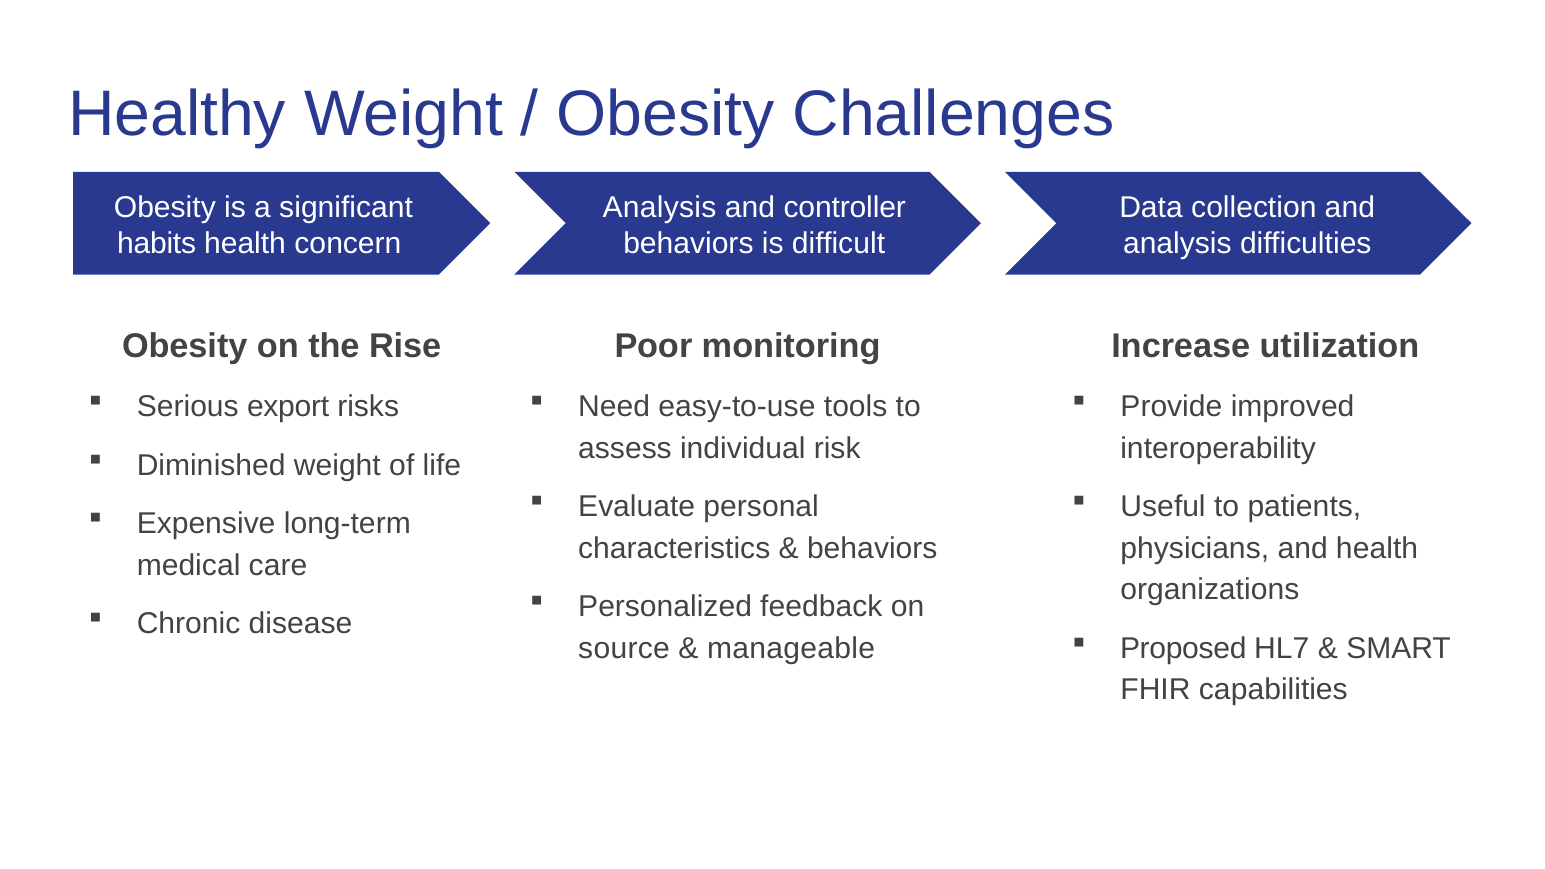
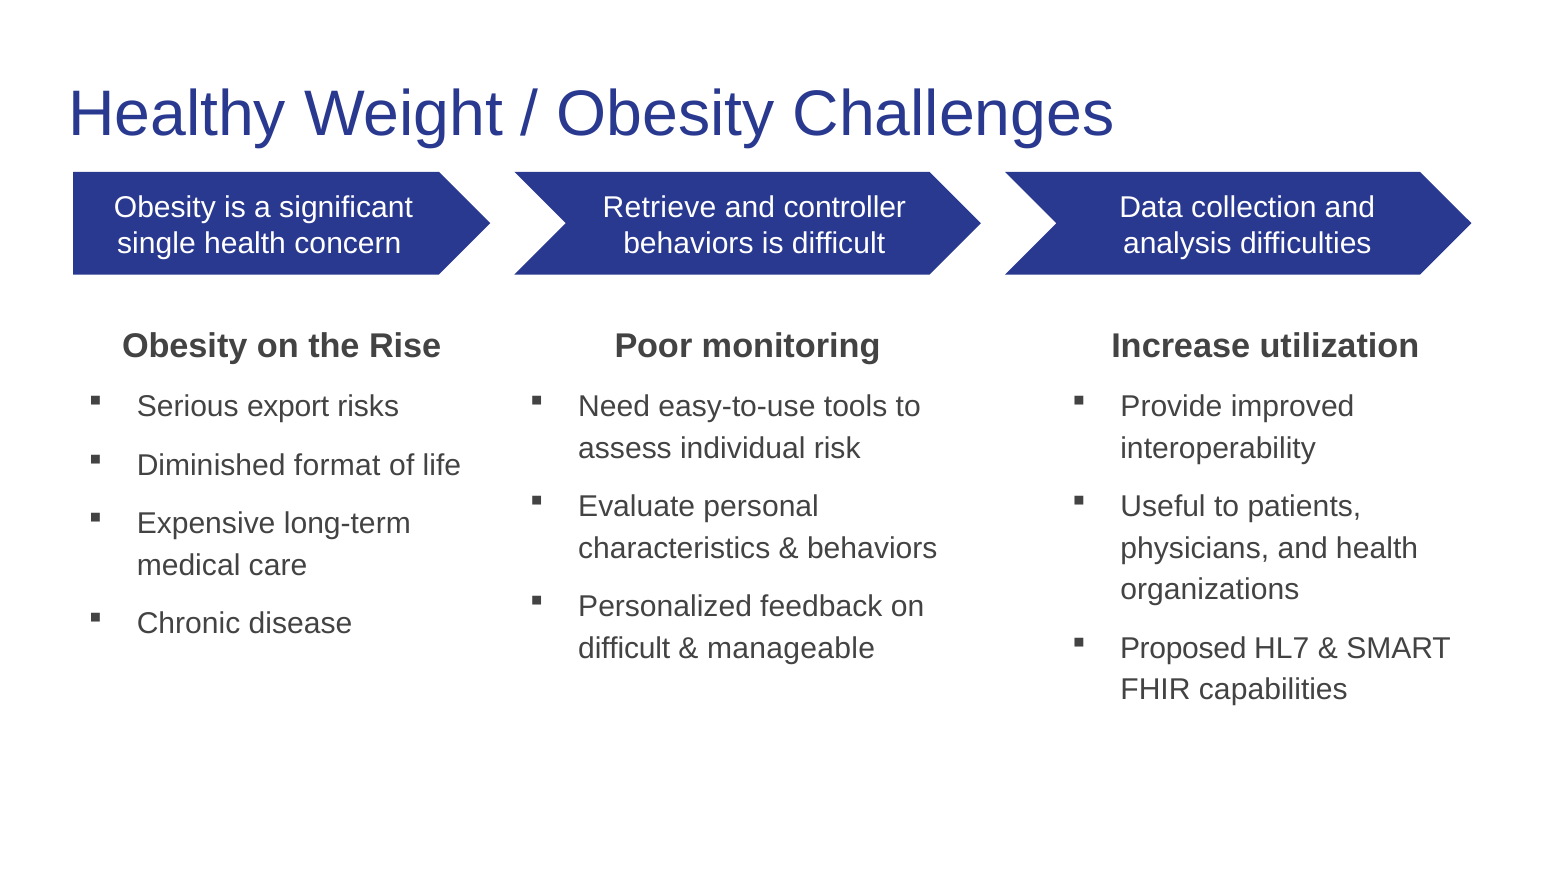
Analysis: Analysis -> Retrieve (659, 207)
habits: habits -> single (156, 243)
Diminished weight: weight -> format (337, 465)
source: source -> difficult (624, 648)
